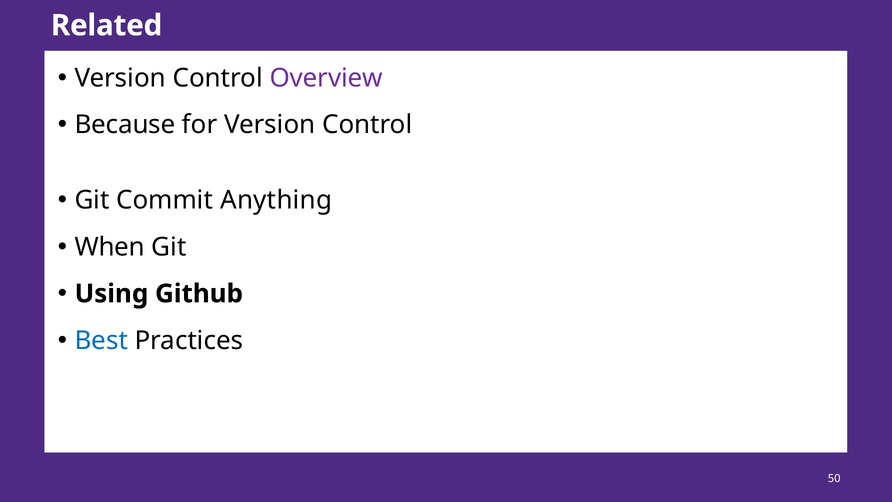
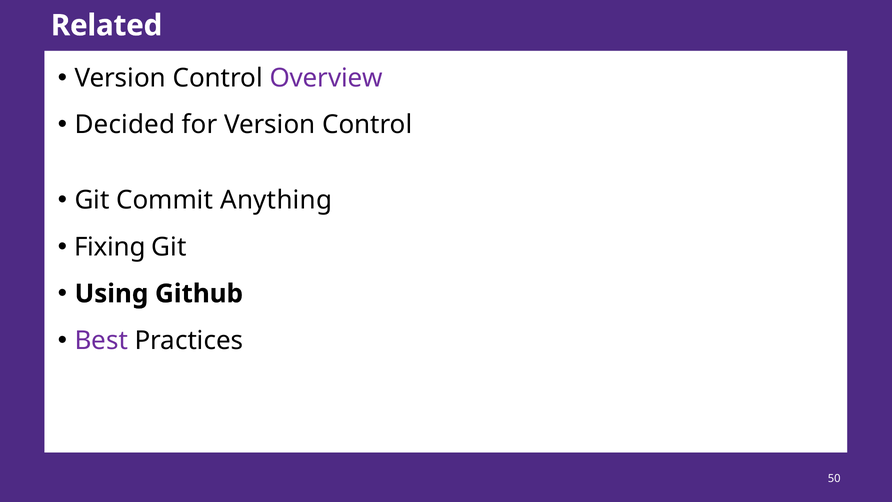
Because: Because -> Decided (125, 125)
When: When -> Fixing (110, 247)
Best colour: blue -> purple (101, 340)
